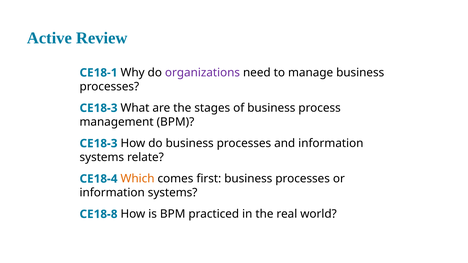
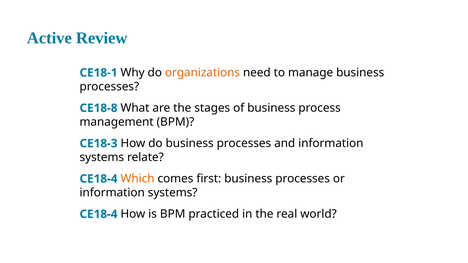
organizations colour: purple -> orange (202, 73)
18-3: 18-3 -> 18-8 (106, 108)
18-8: 18-8 -> 18-4 (106, 214)
